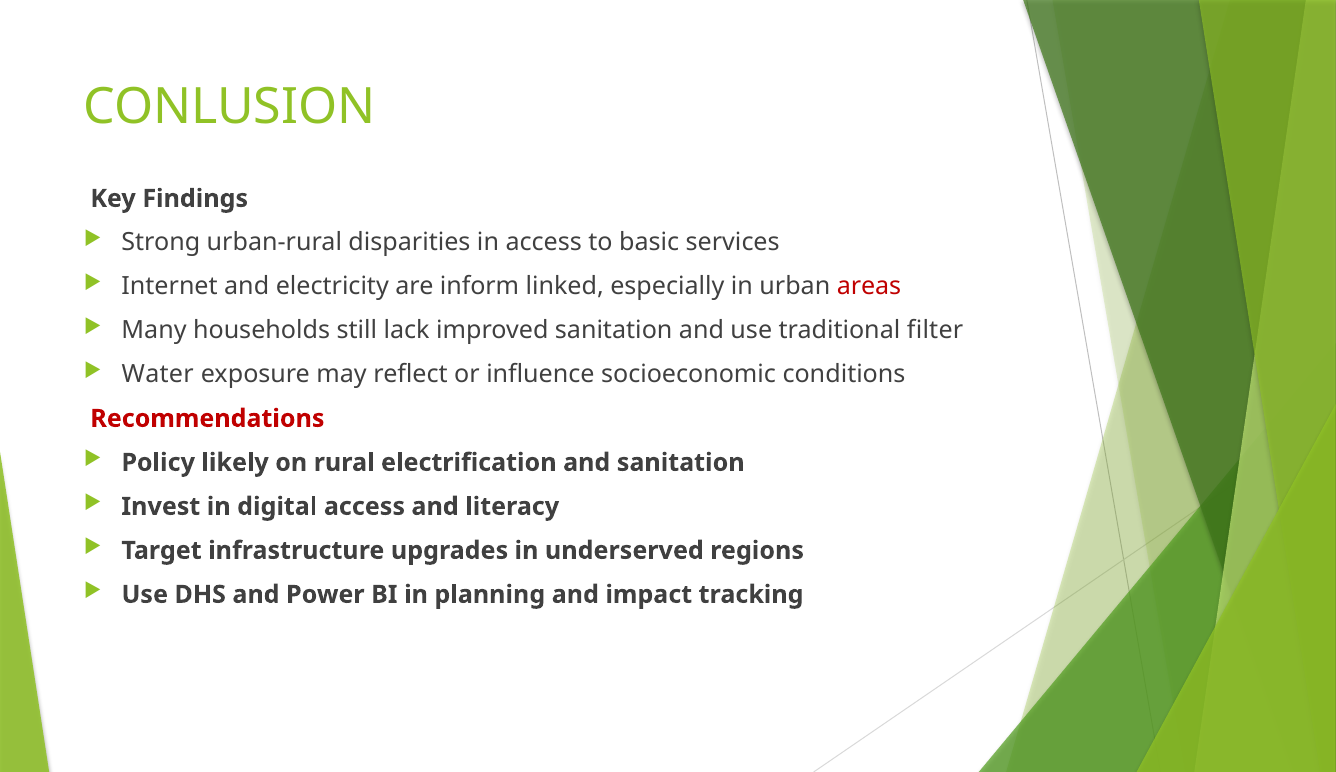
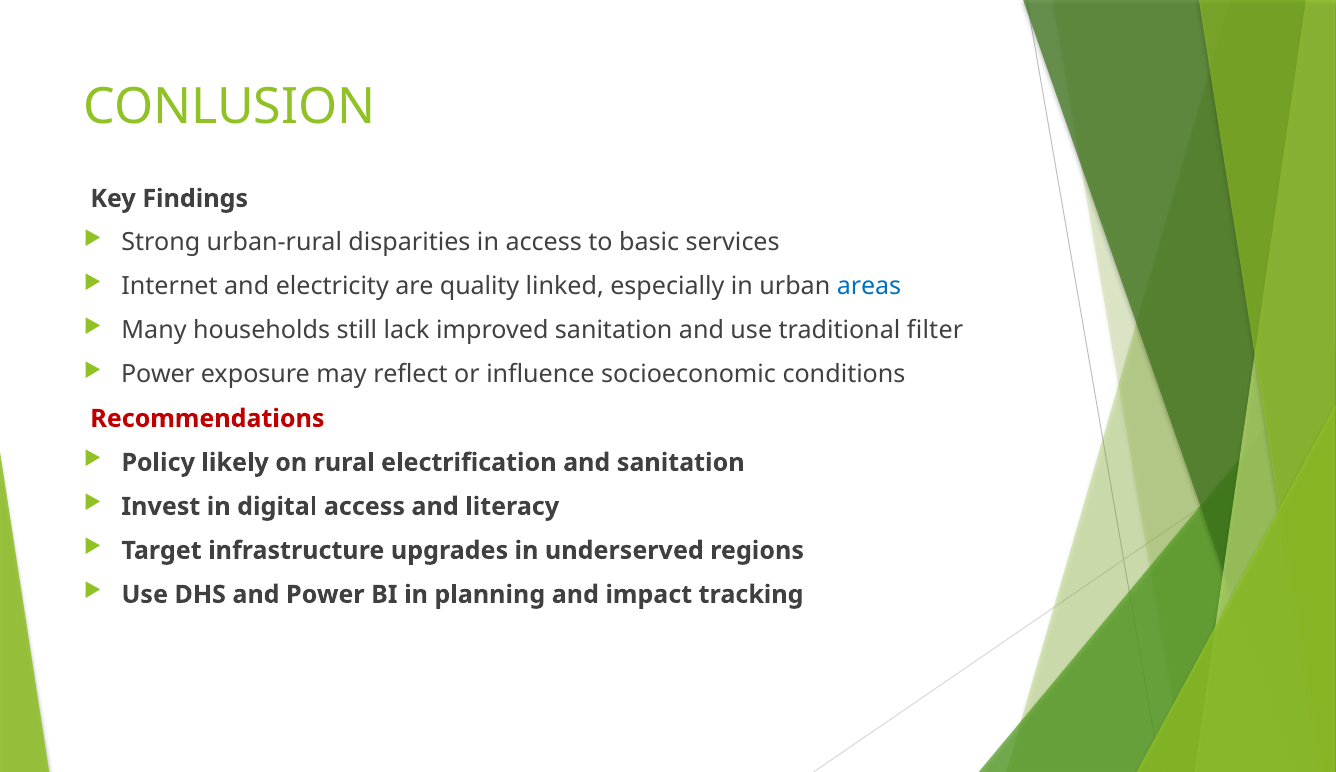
inform: inform -> quality (480, 287)
areas colour: red -> blue (869, 287)
Water: Water -> Power (158, 375)
